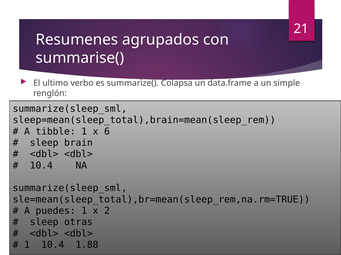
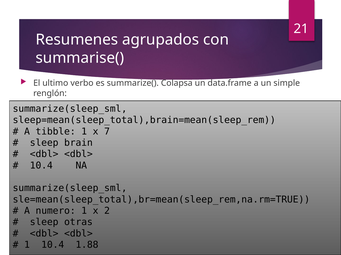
6: 6 -> 7 (107, 132)
puedes: puedes -> numero (56, 211)
